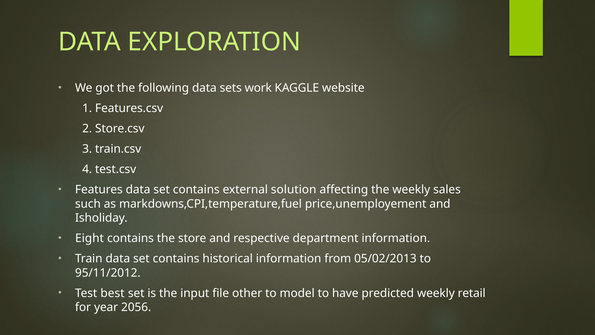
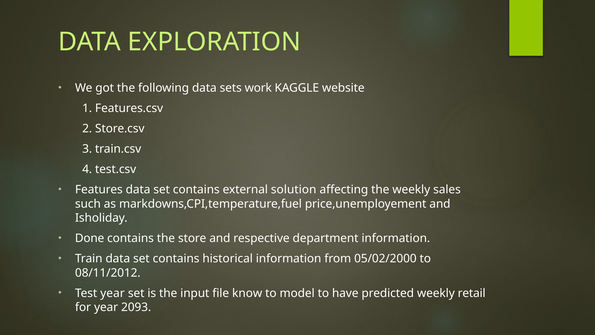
Eight: Eight -> Done (90, 238)
05/02/2013: 05/02/2013 -> 05/02/2000 (385, 258)
95/11/2012: 95/11/2012 -> 08/11/2012 (108, 273)
Test best: best -> year (113, 293)
other: other -> know (247, 293)
2056: 2056 -> 2093 (136, 307)
